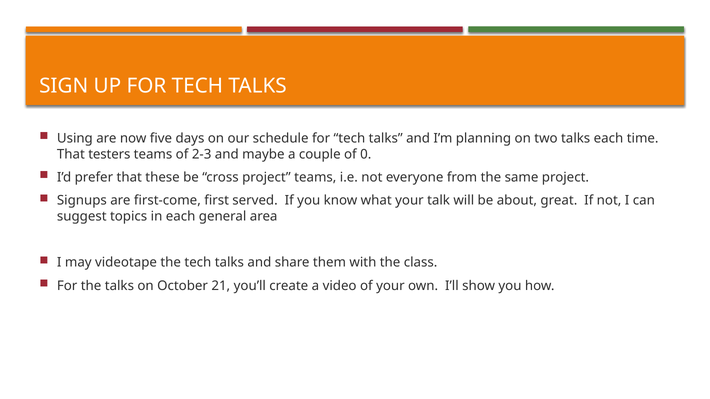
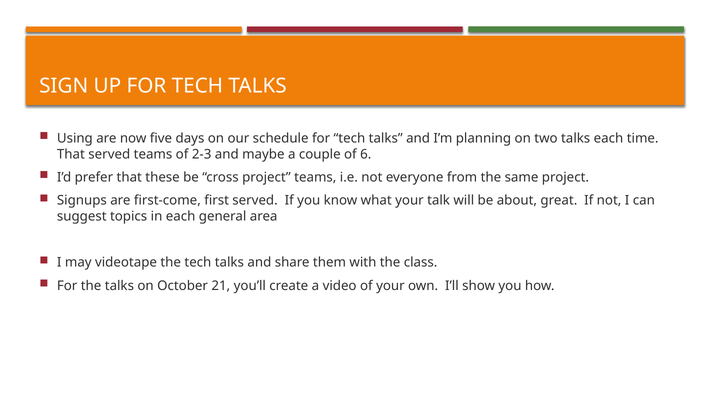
That testers: testers -> served (109, 155)
0: 0 -> 6 (366, 155)
